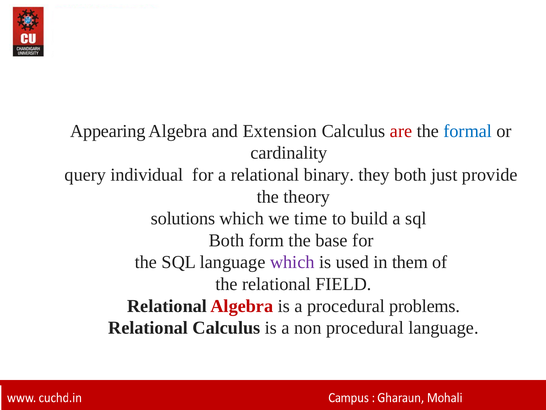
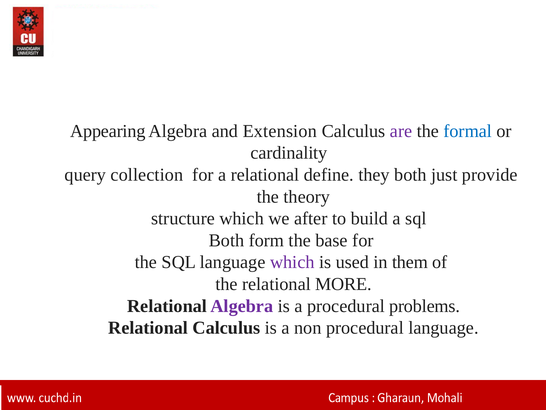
are colour: red -> purple (401, 131)
individual: individual -> collection (147, 175)
binary: binary -> define (329, 175)
solutions: solutions -> structure (183, 218)
time: time -> after (311, 218)
FIELD: FIELD -> MORE (344, 284)
Algebra colour: red -> purple (242, 306)
